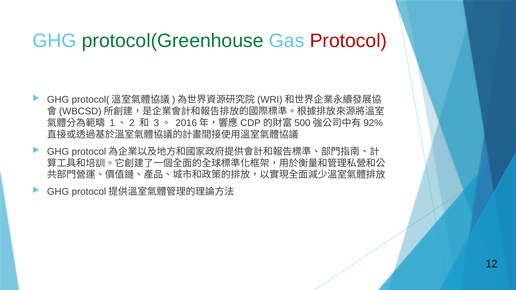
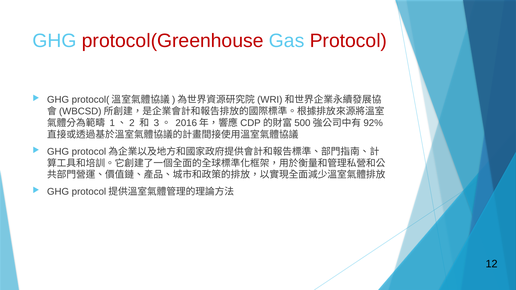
protocol(Greenhouse colour: green -> red (173, 41)
